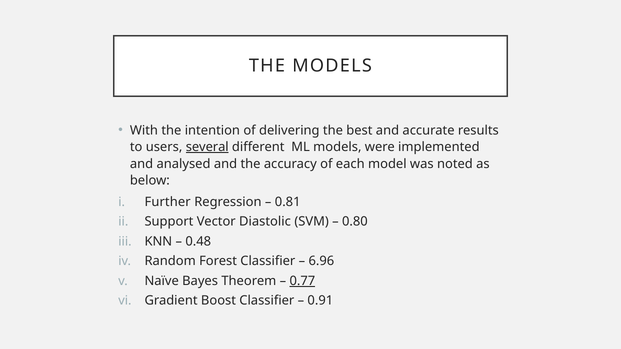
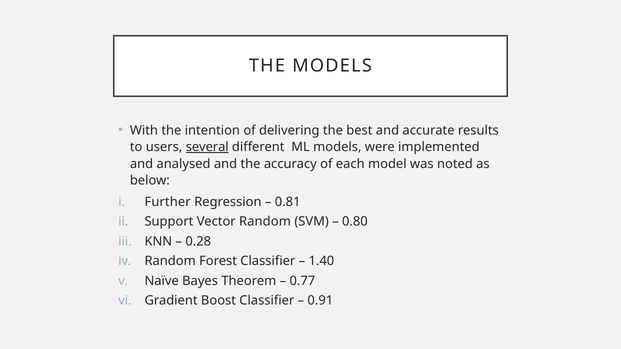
Vector Diastolic: Diastolic -> Random (265, 222)
0.48: 0.48 -> 0.28 (198, 242)
6.96: 6.96 -> 1.40 (321, 261)
0.77 underline: present -> none (302, 281)
